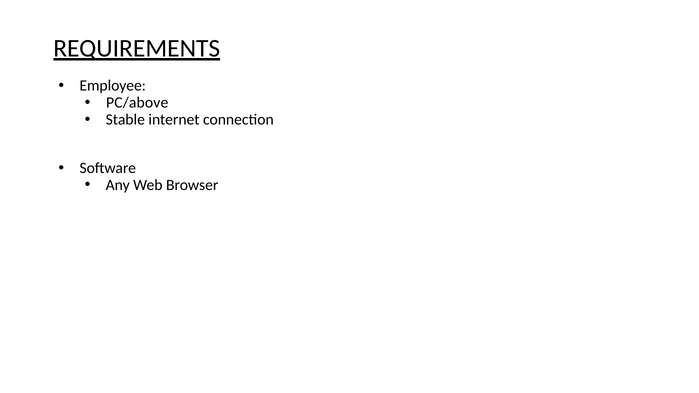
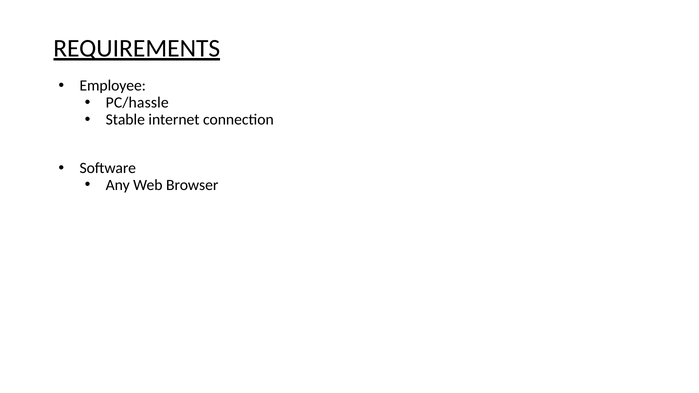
PC/above: PC/above -> PC/hassle (137, 103)
